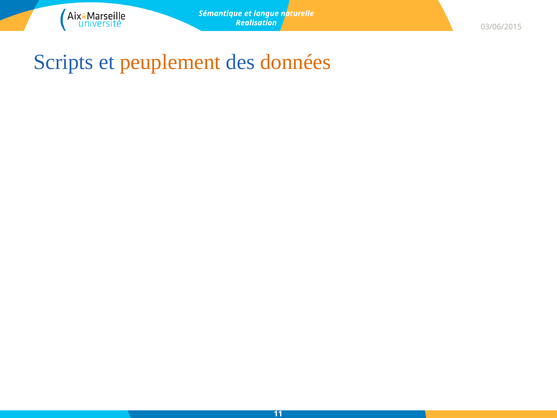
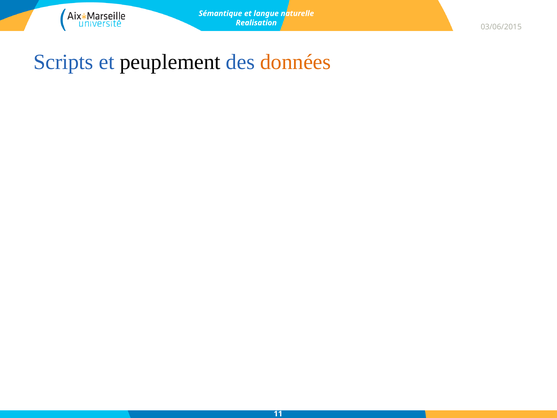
peuplement colour: orange -> black (170, 62)
